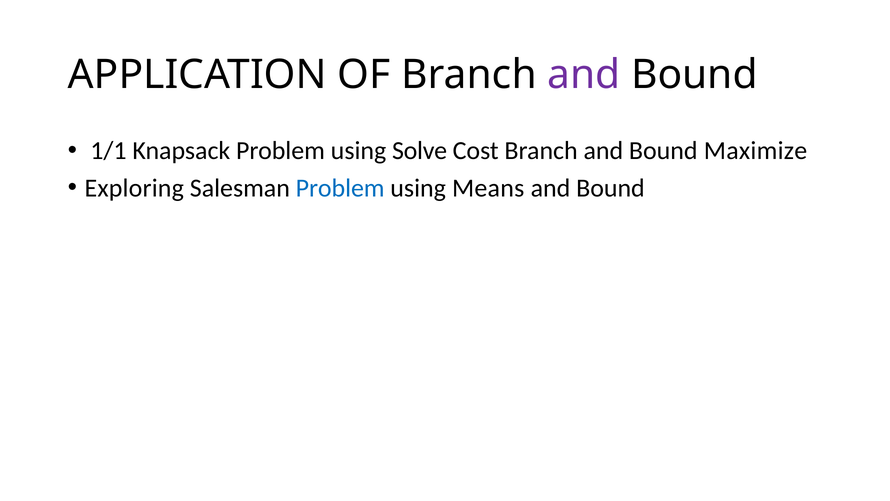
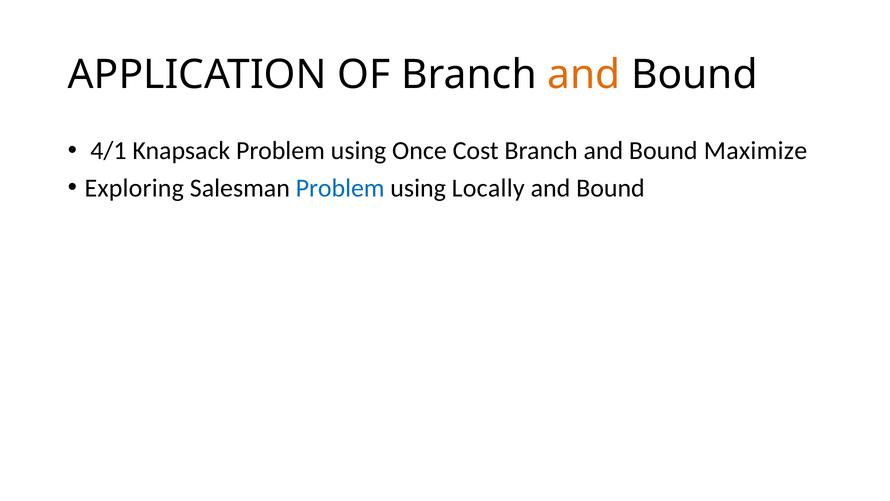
and colour: purple -> orange (584, 75)
1/1: 1/1 -> 4/1 (108, 150)
Solve: Solve -> Once (419, 150)
Means: Means -> Locally (488, 188)
